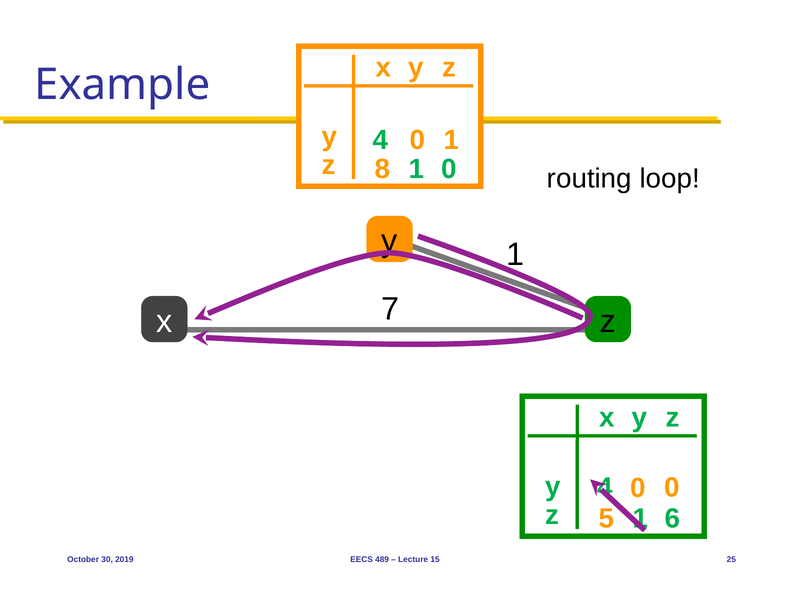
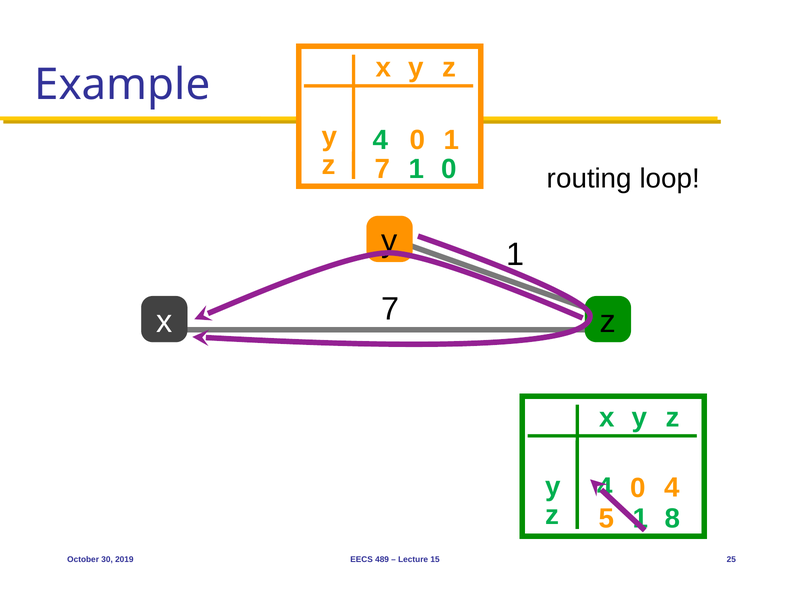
z 8: 8 -> 7 (383, 169)
0: 0 -> 4 (672, 488)
6: 6 -> 8 (673, 519)
